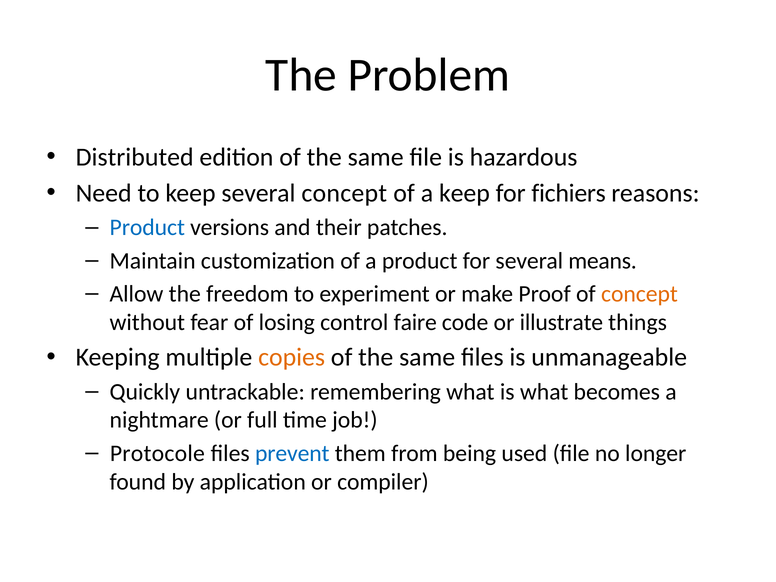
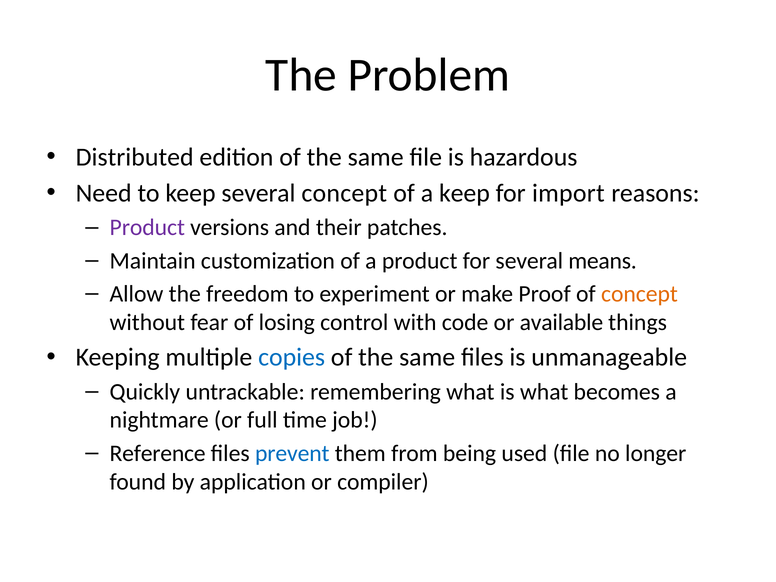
fichiers: fichiers -> import (568, 193)
Product colour: blue -> purple (147, 228)
faire: faire -> with (415, 322)
illustrate: illustrate -> available (561, 322)
copies colour: orange -> blue (292, 357)
Protocole: Protocole -> Reference (158, 453)
